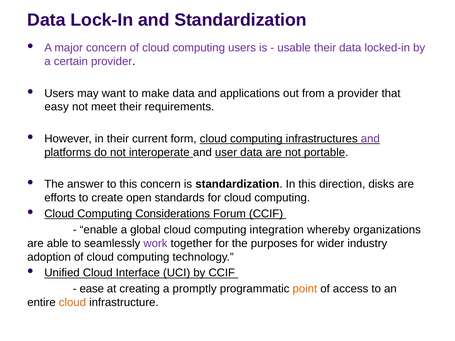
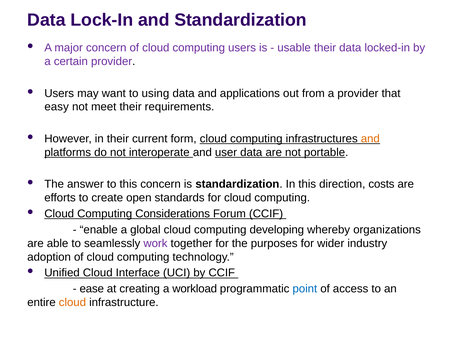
make: make -> using (155, 93)
and colour: purple -> orange (370, 139)
disks: disks -> costs (381, 184)
integration: integration -> developing (277, 230)
promptly: promptly -> workload (195, 289)
point colour: orange -> blue (305, 289)
